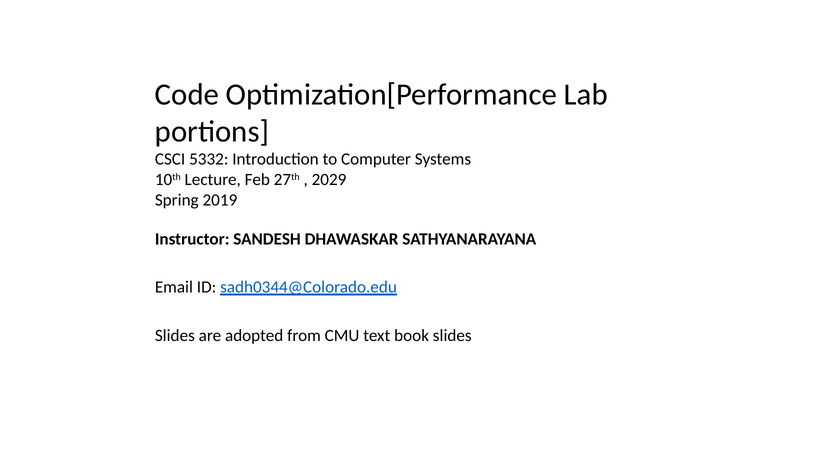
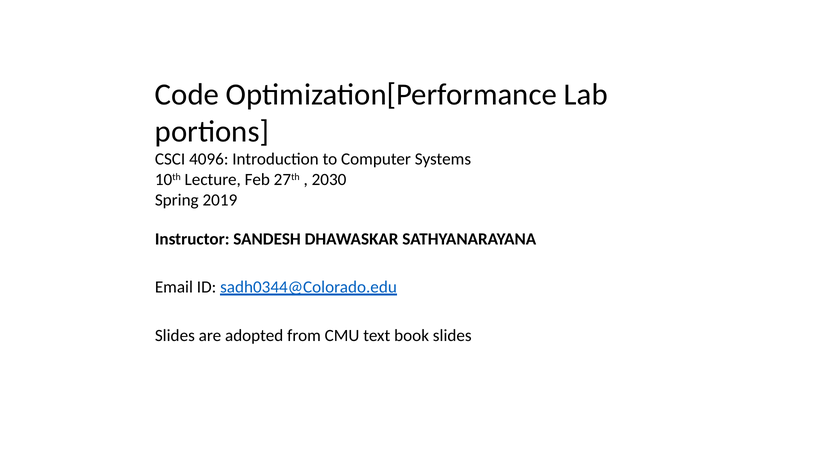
5332: 5332 -> 4096 (209, 159)
2029: 2029 -> 2030 (329, 180)
